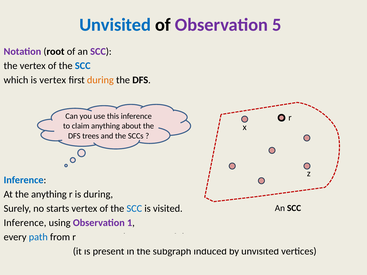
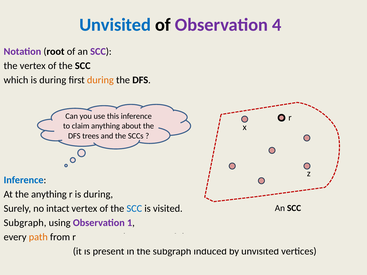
5: 5 -> 4 (277, 25)
SCC colour: blue -> black (83, 66)
which is vertex: vertex -> during (53, 80)
no starts: starts -> intact (58, 209)
Inference: Inference -> Subgraph (25, 223)
path colour: blue -> orange (38, 237)
